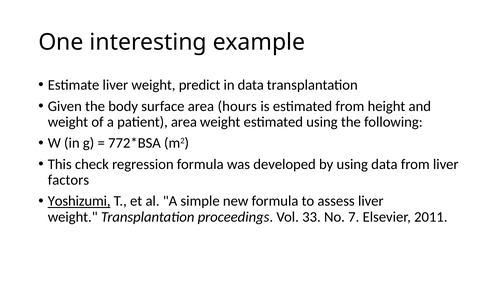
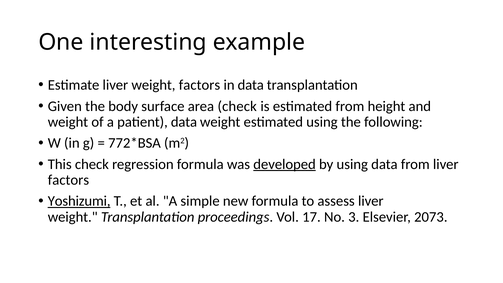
weight predict: predict -> factors (200, 85)
area hours: hours -> check (237, 106)
patient area: area -> data (184, 122)
developed underline: none -> present (285, 164)
33: 33 -> 17 (311, 217)
7: 7 -> 3 (354, 217)
2011: 2011 -> 2073 (431, 217)
